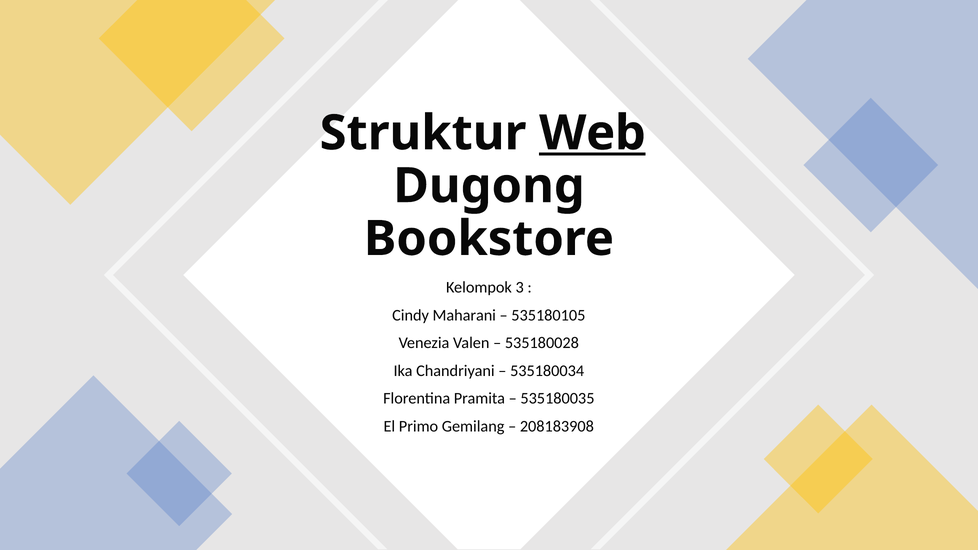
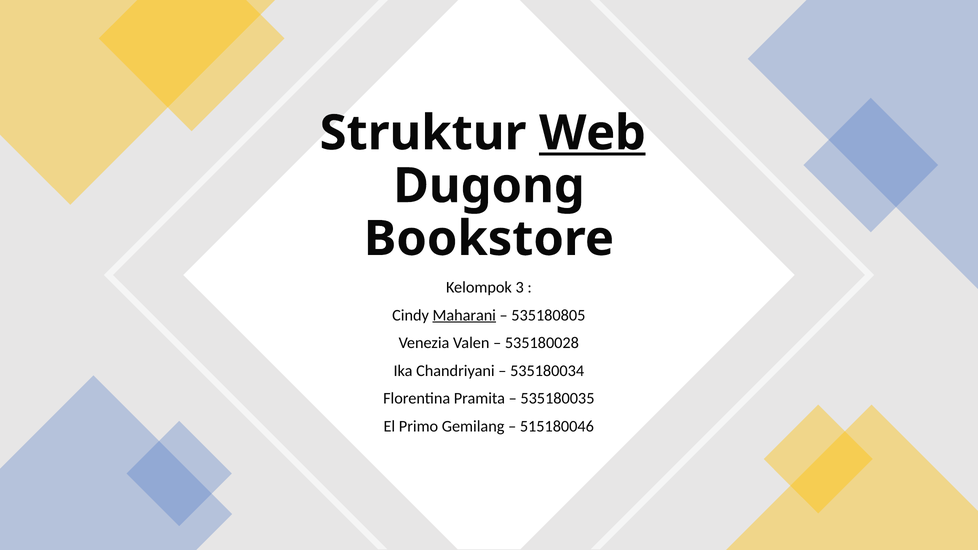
Maharani underline: none -> present (464, 315)
535180105: 535180105 -> 535180805 (548, 315)
208183908: 208183908 -> 515180046 (557, 426)
